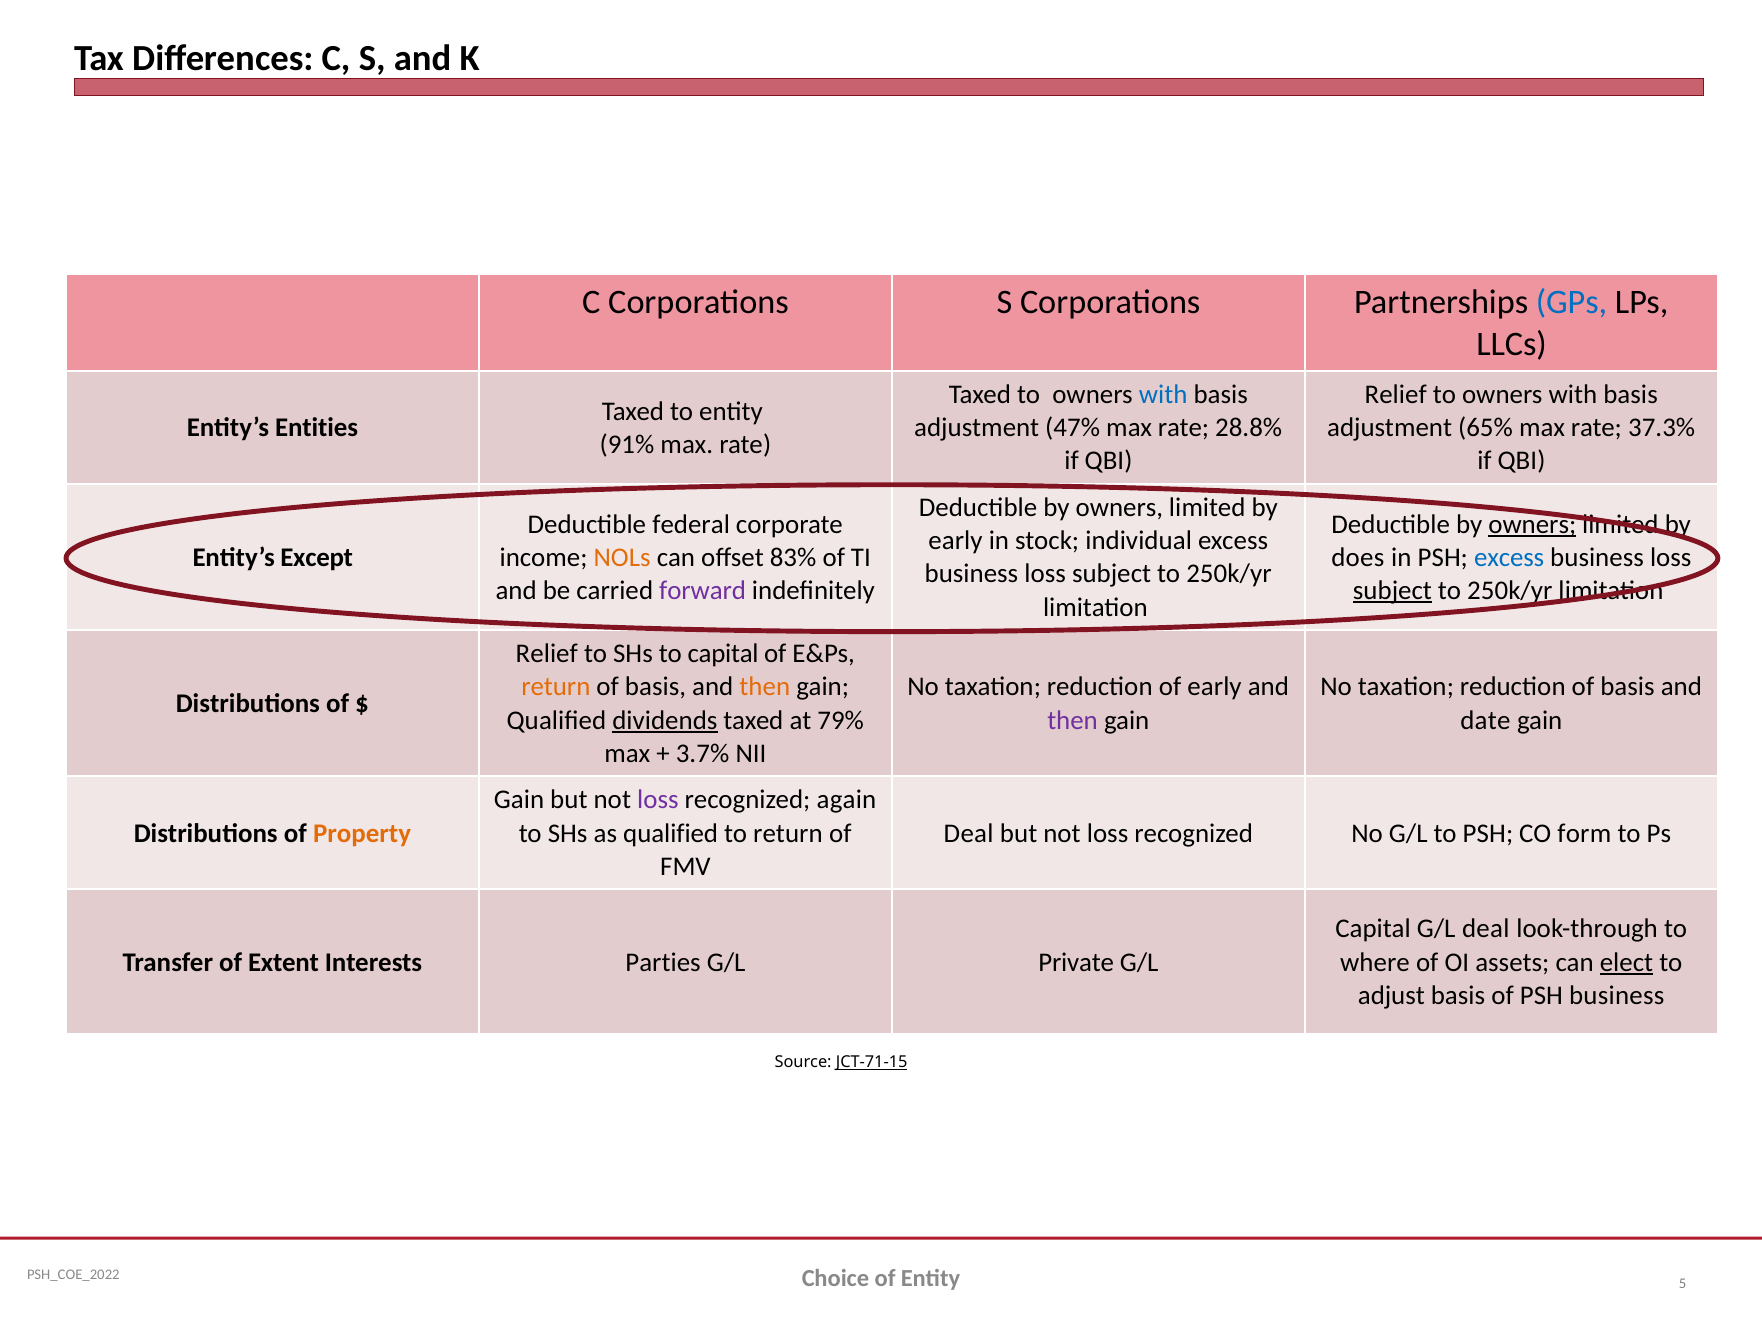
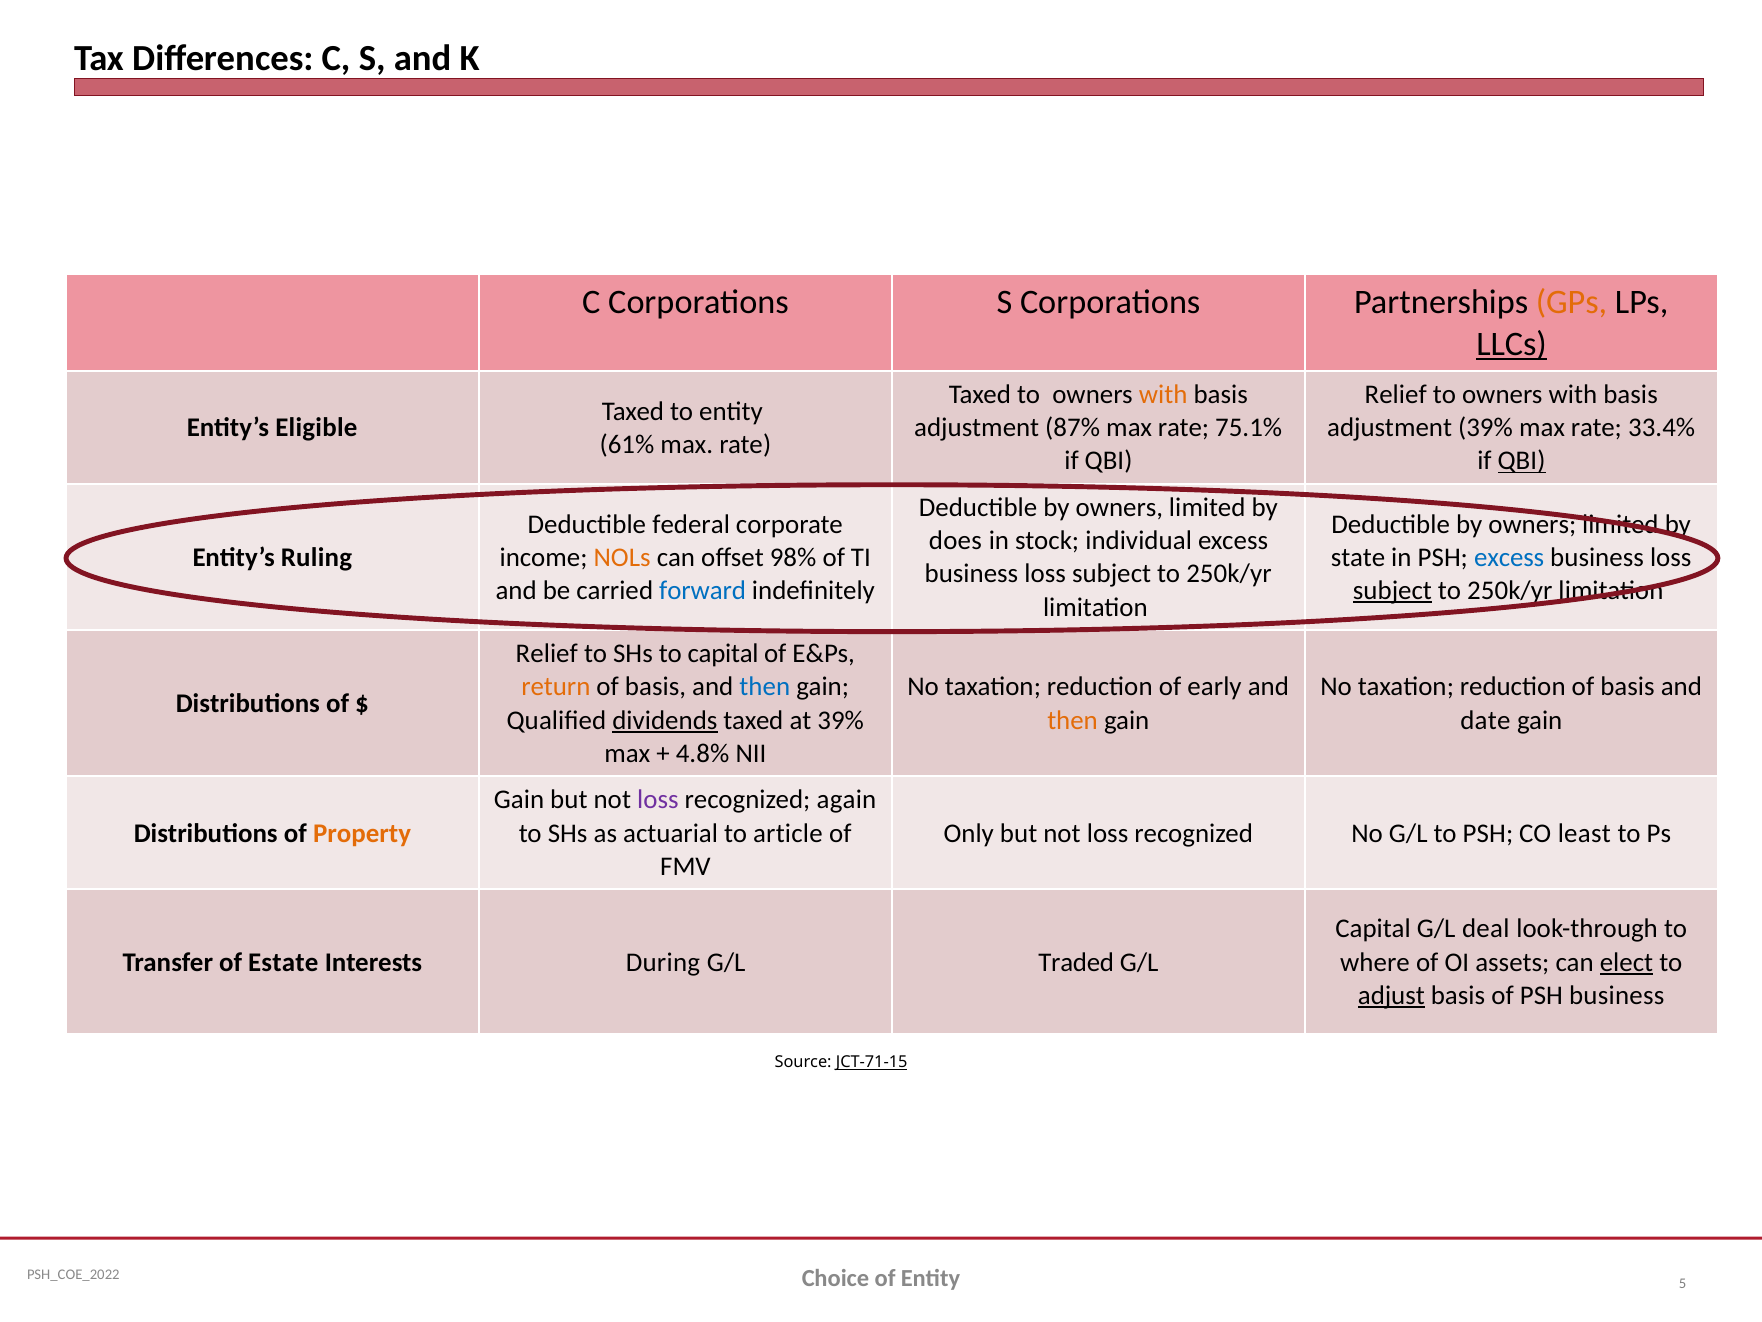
GPs colour: blue -> orange (1572, 302)
LLCs underline: none -> present (1512, 344)
with colour: blue -> orange (1163, 394)
Entities: Entities -> Eligible (316, 428)
47%: 47% -> 87% (1073, 428)
28.8%: 28.8% -> 75.1% (1249, 428)
adjustment 65%: 65% -> 39% (1485, 428)
37.3%: 37.3% -> 33.4% (1662, 428)
91%: 91% -> 61% (627, 444)
QBI underline: none -> present (1522, 461)
owners underline: present -> none (1532, 524)
early: early -> does (955, 541)
Except: Except -> Ruling (316, 557)
83%: 83% -> 98% (793, 557)
does: does -> state (1358, 557)
forward colour: purple -> blue (703, 590)
then colour: orange -> blue (765, 687)
at 79%: 79% -> 39% (841, 720)
then colour: purple -> orange (1073, 720)
3.7%: 3.7% -> 4.8% (703, 753)
as qualified: qualified -> actuarial (671, 833)
to return: return -> article (788, 833)
Deal: Deal -> Only (969, 833)
form: form -> least (1584, 833)
Extent: Extent -> Estate (283, 962)
Parties: Parties -> During (663, 962)
Private: Private -> Traded (1076, 962)
adjust underline: none -> present (1391, 995)
